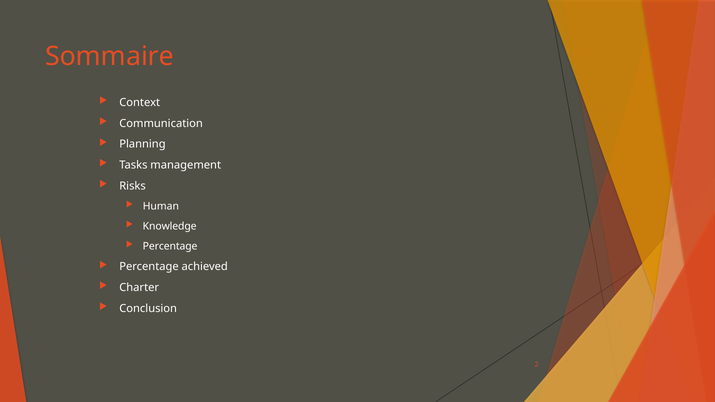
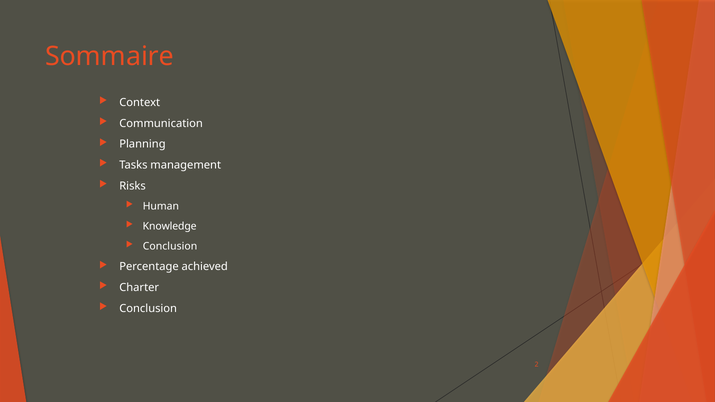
Percentage: Percentage -> Conclusion (170, 246)
